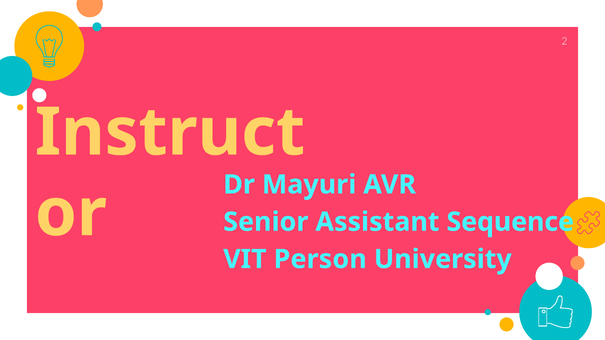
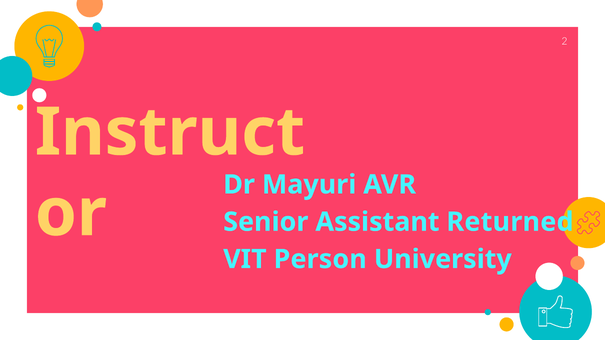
Sequence: Sequence -> Returned (510, 222)
